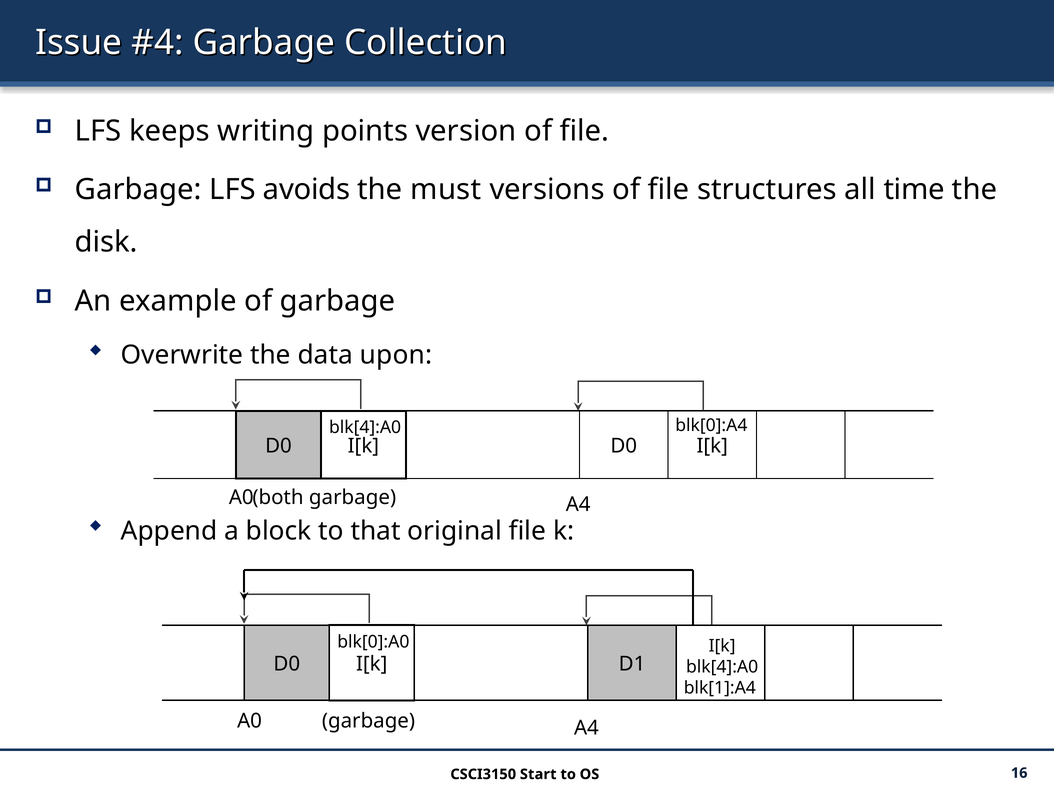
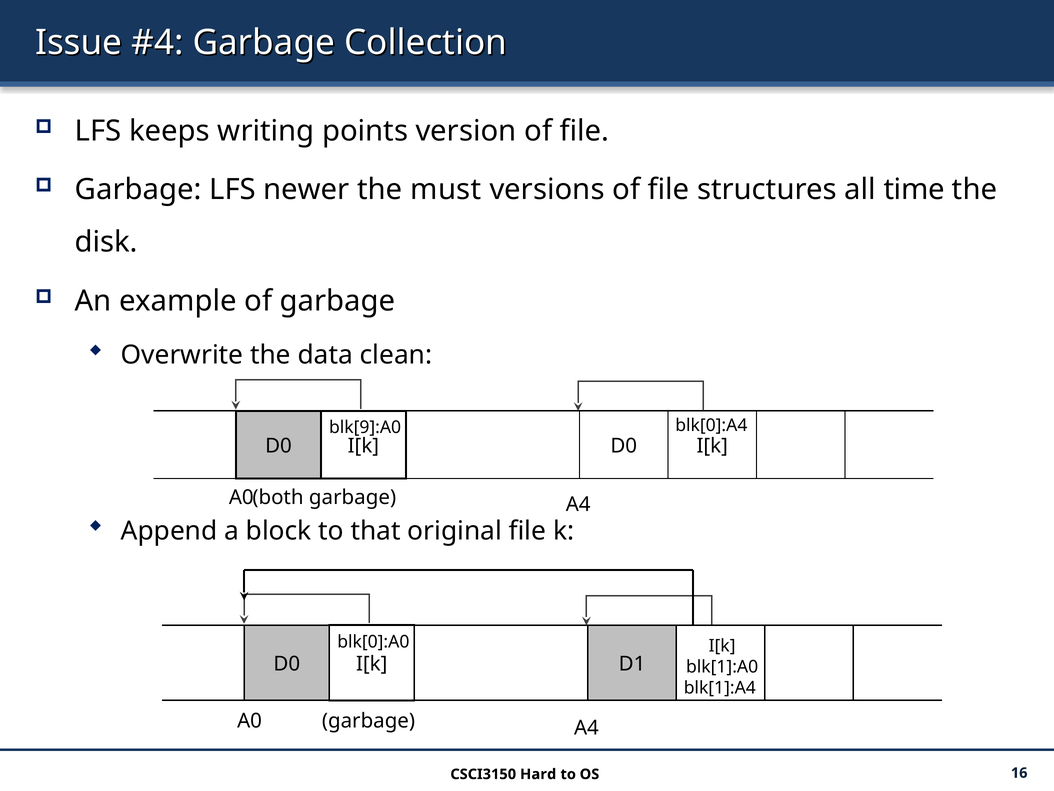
avoids: avoids -> newer (306, 189)
upon: upon -> clean (396, 355)
blk[4]:A0: blk[4]:A0 -> blk[9]:A0 (365, 427)
blk[4]:A0: blk[4]:A0 -> blk[1]:A0 (722, 666)
Start: Start -> Hard (538, 774)
